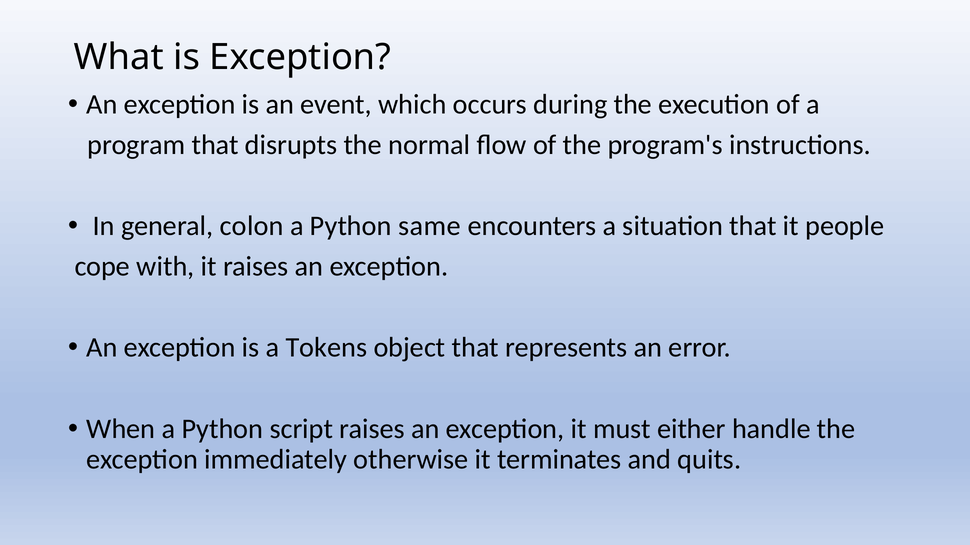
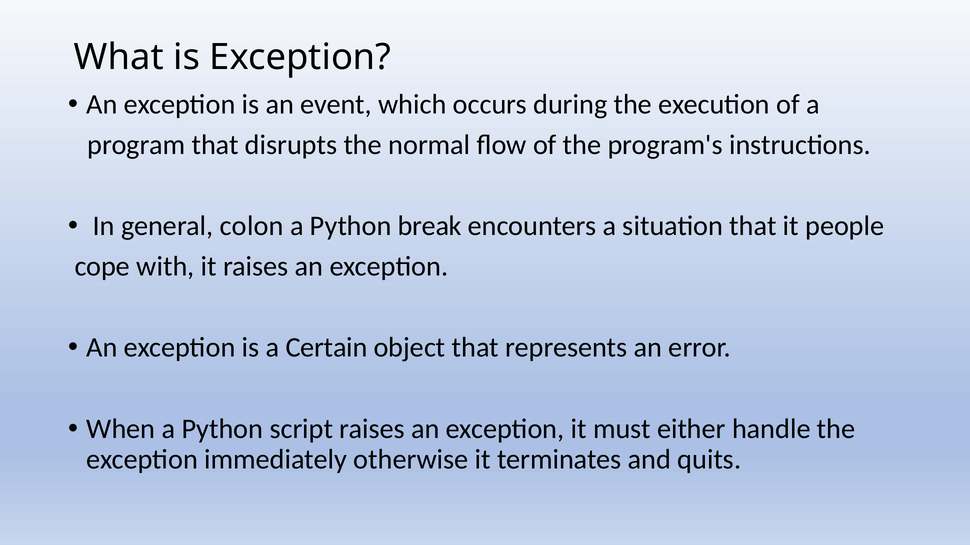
same: same -> break (430, 226)
Tokens: Tokens -> Certain (326, 348)
